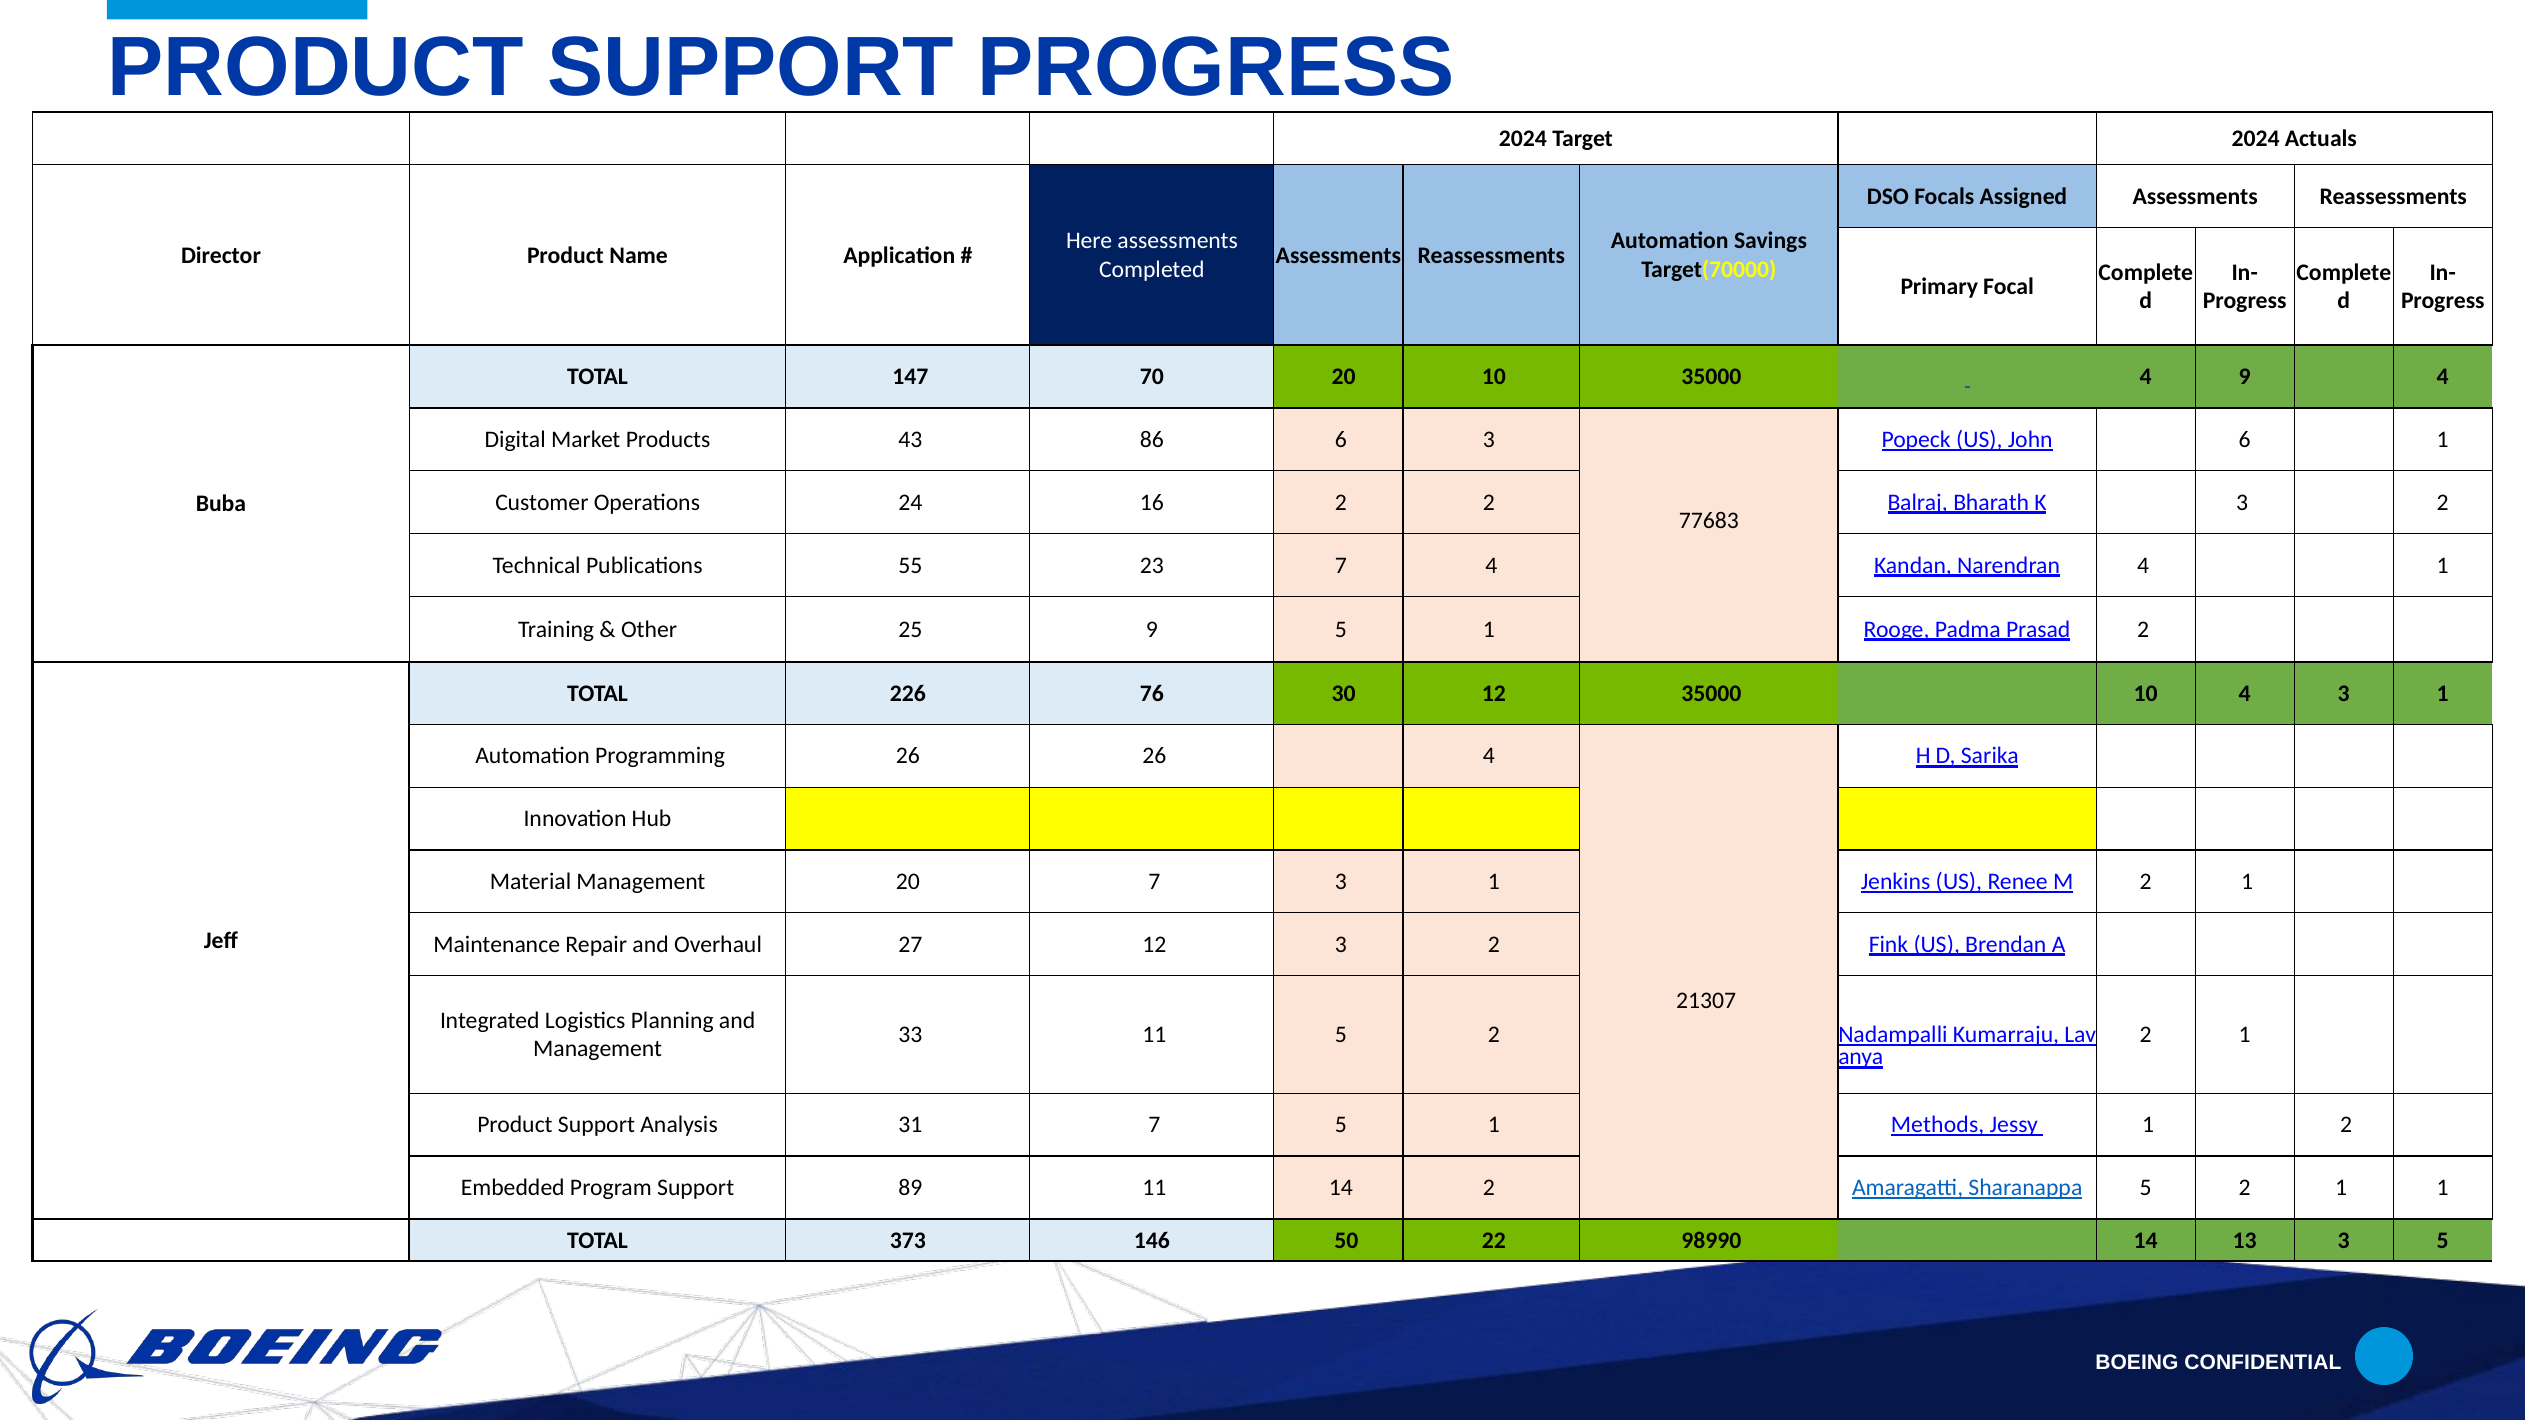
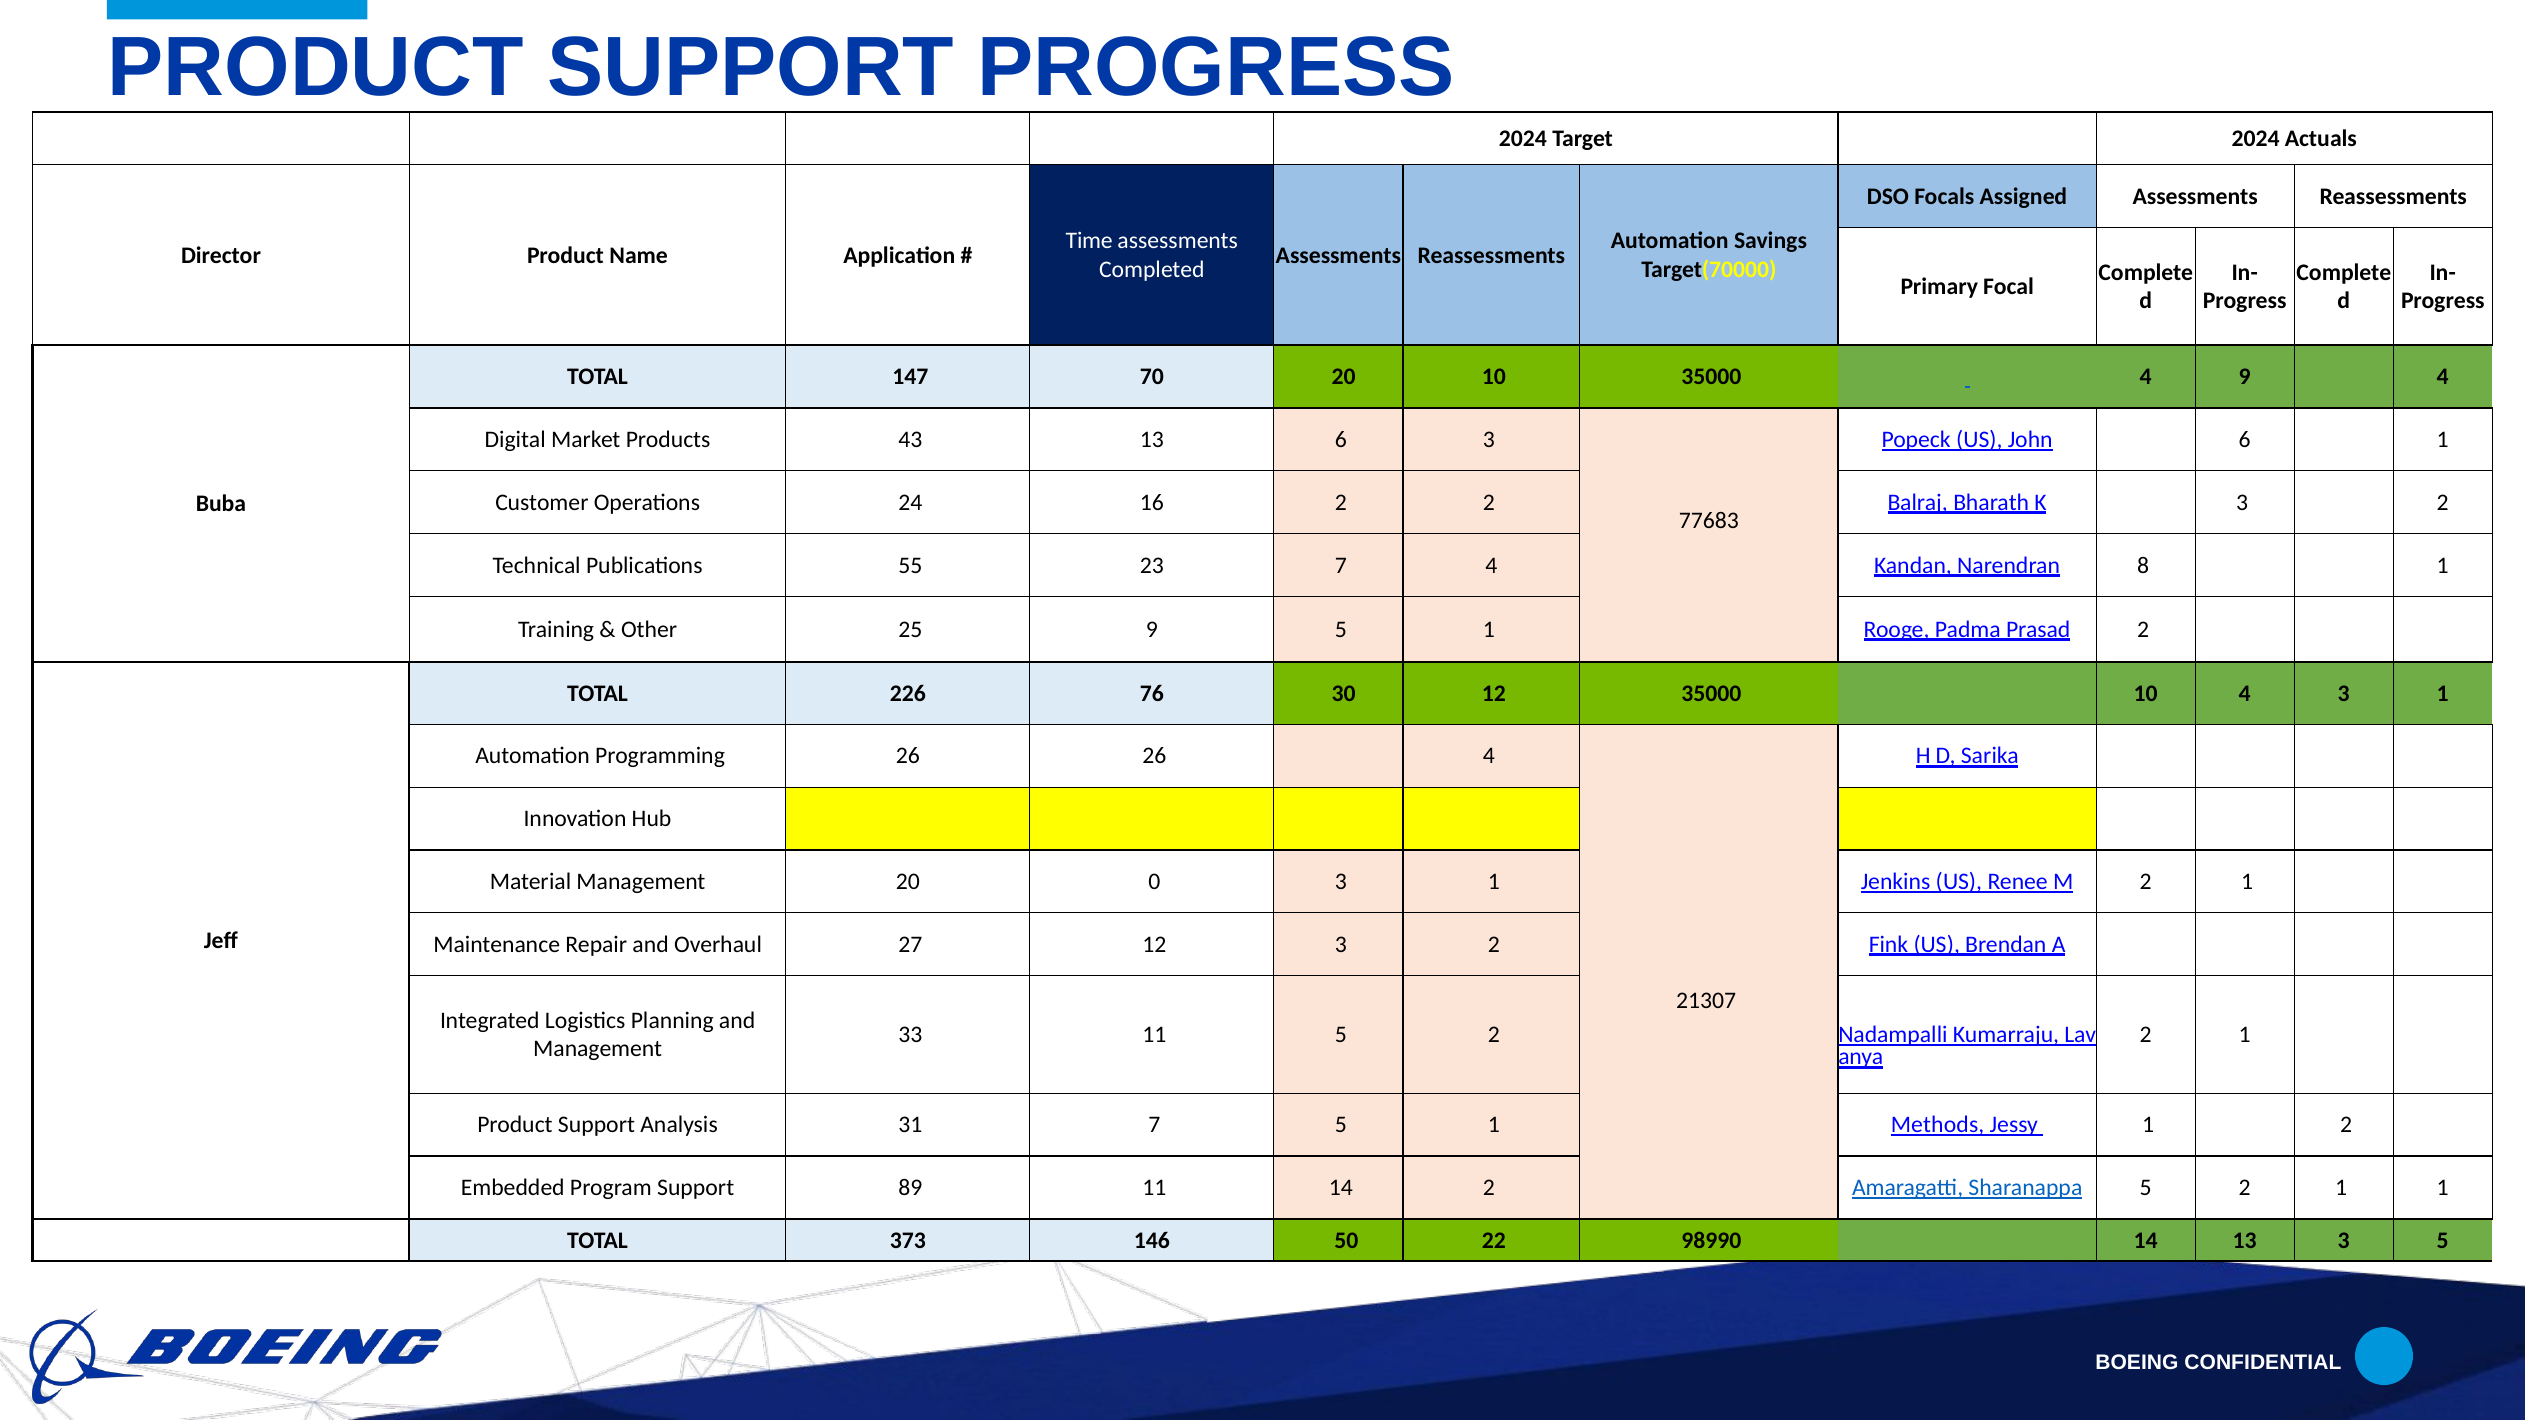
Here: Here -> Time (1089, 241)
43 86: 86 -> 13 (1152, 440)
Narendran 4: 4 -> 8 (2143, 565)
20 7: 7 -> 0 (1154, 882)
